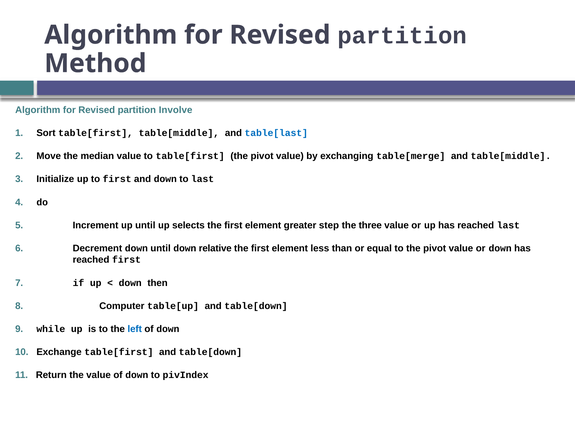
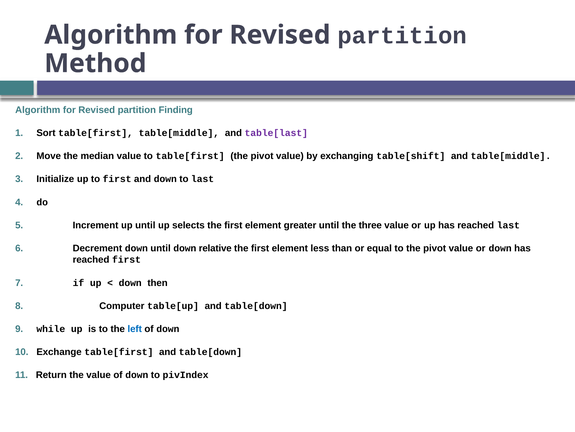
Involve: Involve -> Finding (176, 110)
table[last colour: blue -> purple (276, 133)
table[merge: table[merge -> table[shift (411, 156)
greater step: step -> until (329, 225)
